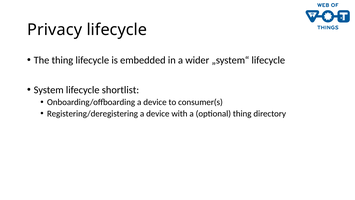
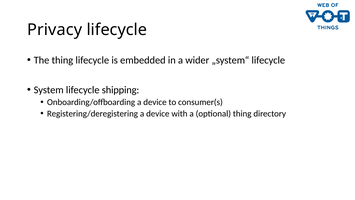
shortlist: shortlist -> shipping (121, 90)
